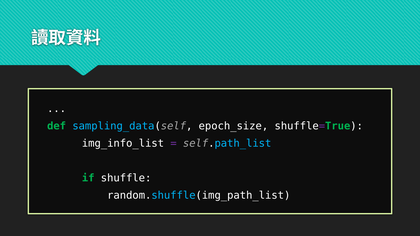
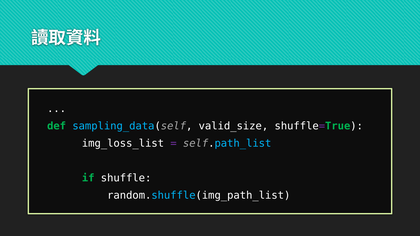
epoch_size: epoch_size -> valid_size (233, 126)
img_info_list: img_info_list -> img_loss_list (123, 143)
